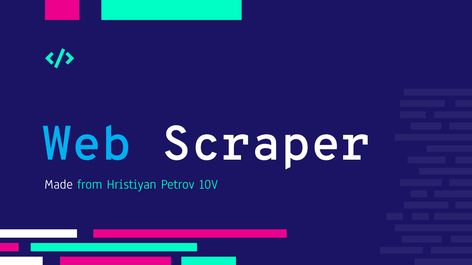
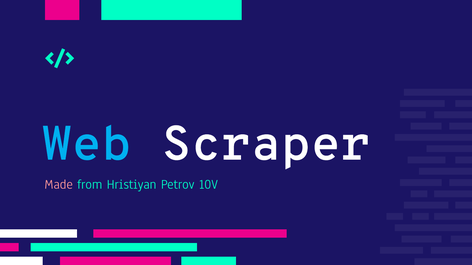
Made colour: white -> pink (59, 185)
